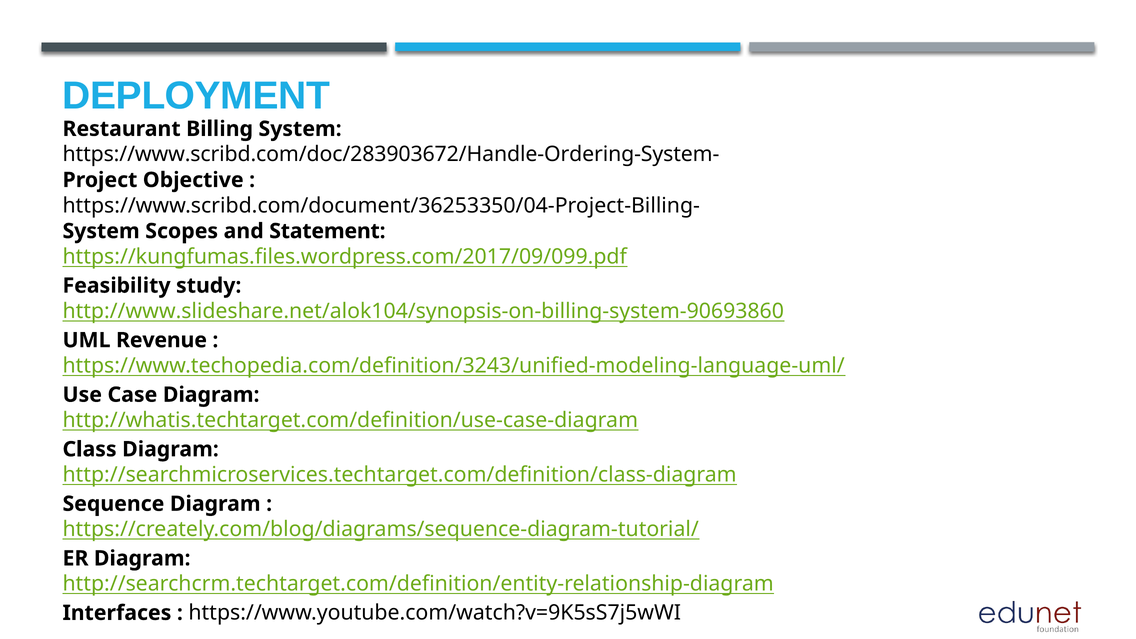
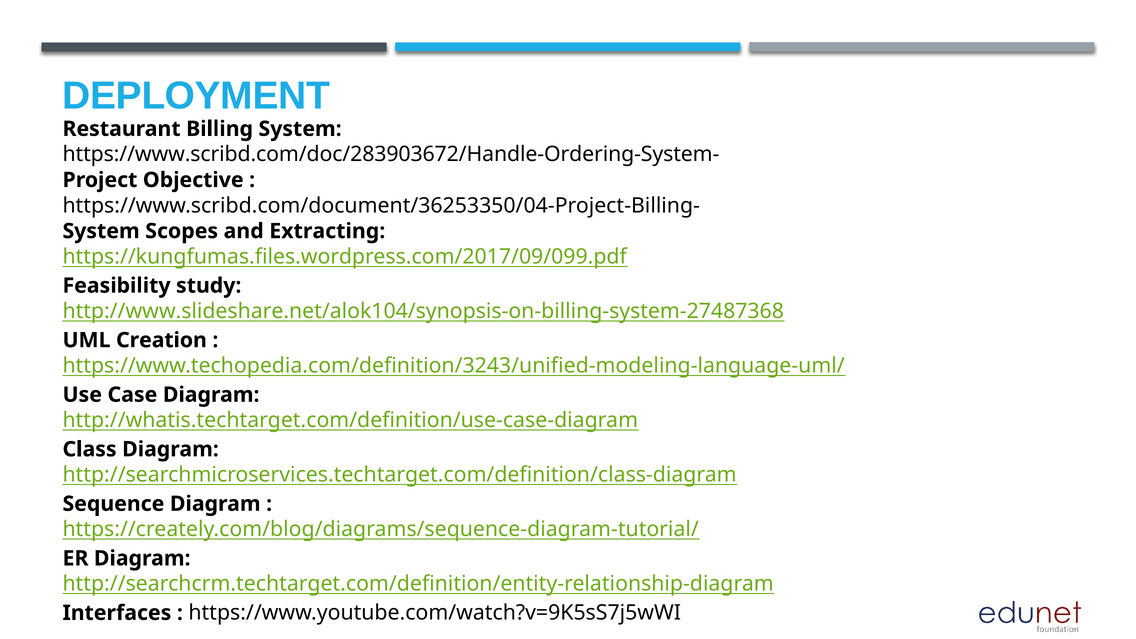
Statement: Statement -> Extracting (327, 231)
http://www.slideshare.net/alok104/synopsis-on-billing-system-90693860: http://www.slideshare.net/alok104/synopsis-on-billing-system-90693860 -> http://www.slideshare.net/alok104/synopsis-on-billing-system-27487368 (423, 311)
Revenue: Revenue -> Creation (161, 340)
